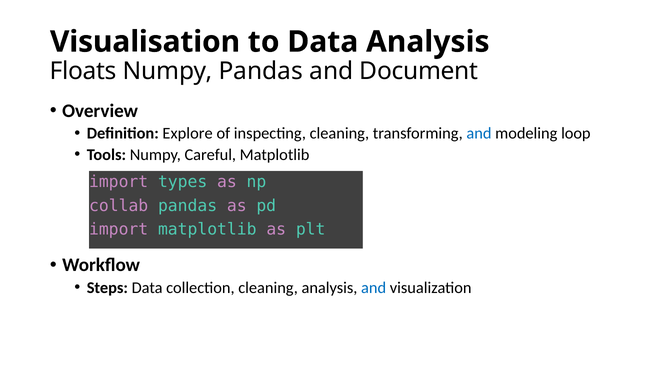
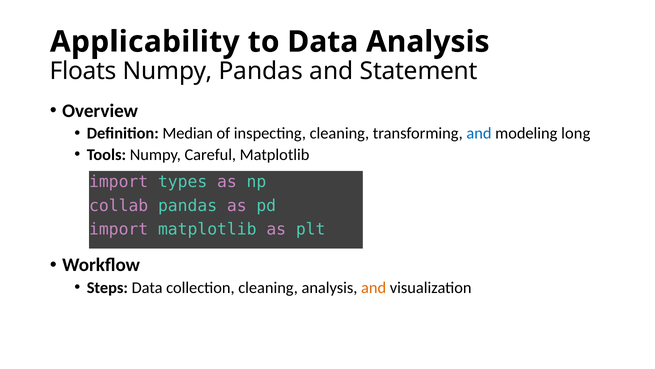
Visualisation: Visualisation -> Applicability (145, 42)
Document: Document -> Statement (419, 71)
Explore: Explore -> Median (188, 133)
loop: loop -> long (576, 133)
and colour: blue -> orange (374, 287)
